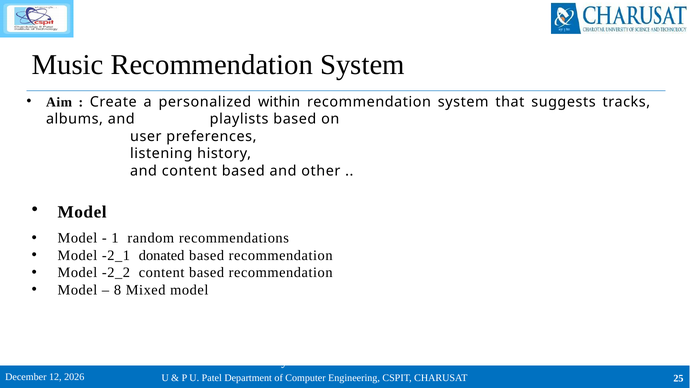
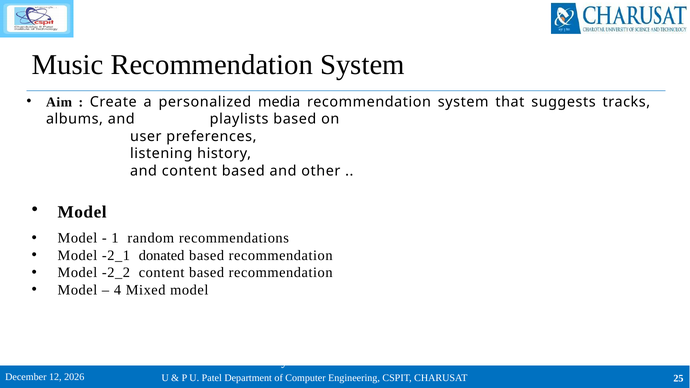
within: within -> media (279, 102)
8: 8 -> 4 (117, 290)
